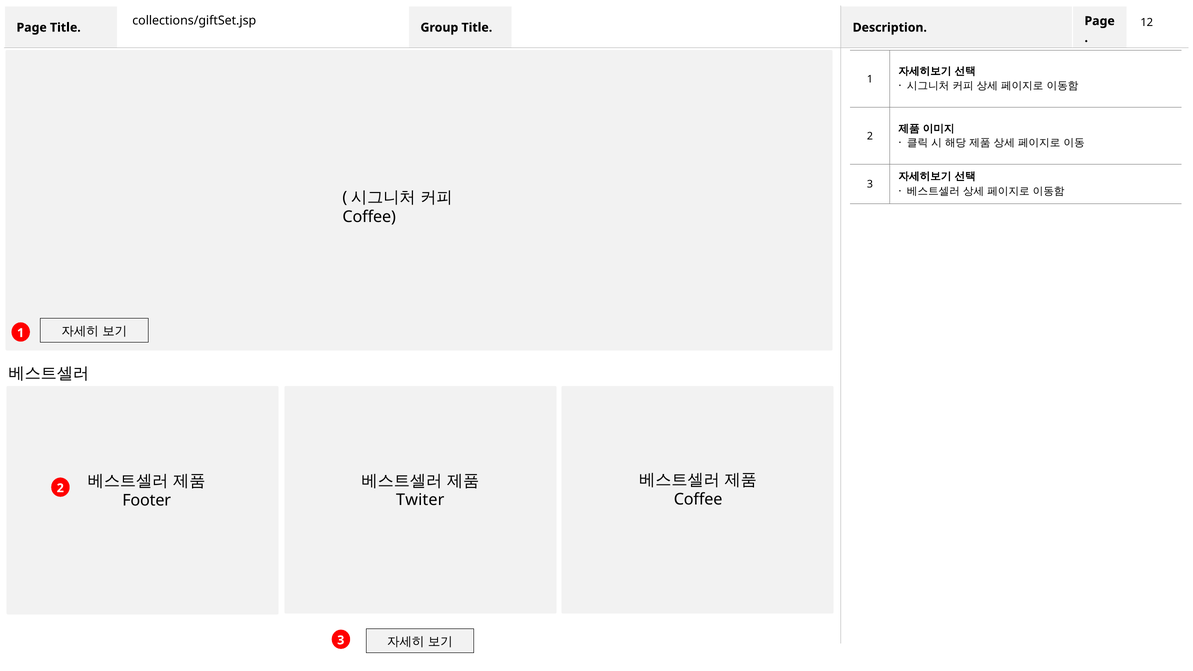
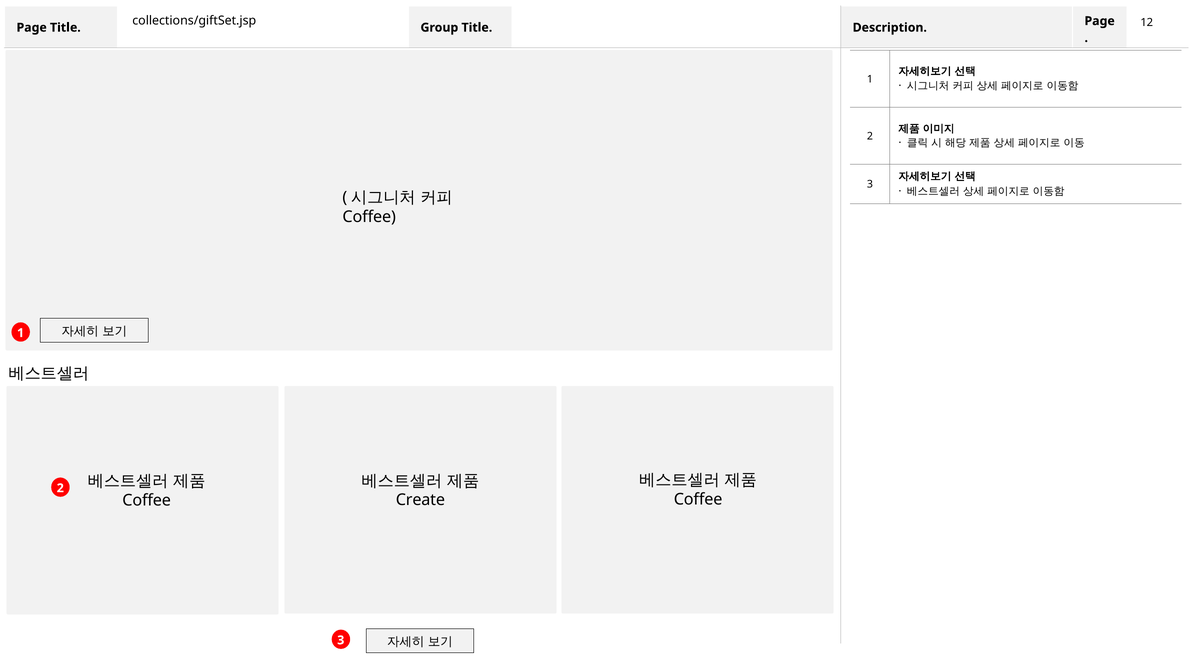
Twiter: Twiter -> Create (420, 500)
Footer: Footer -> Coffee (147, 501)
